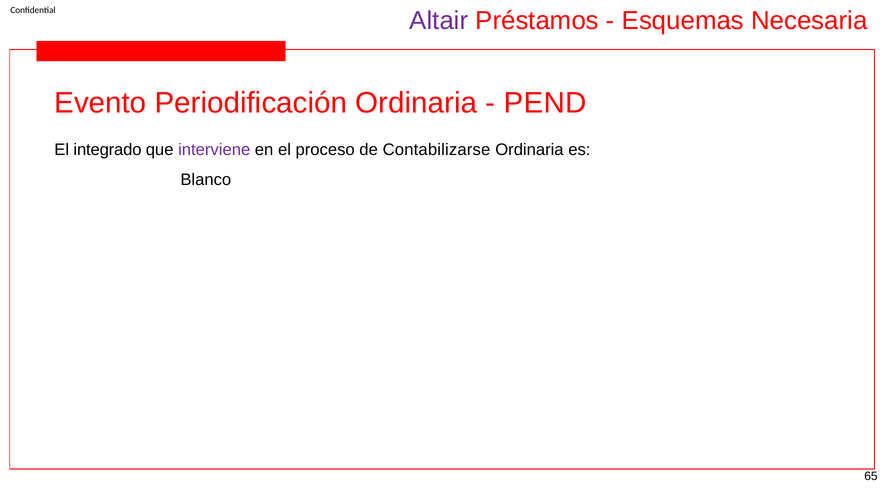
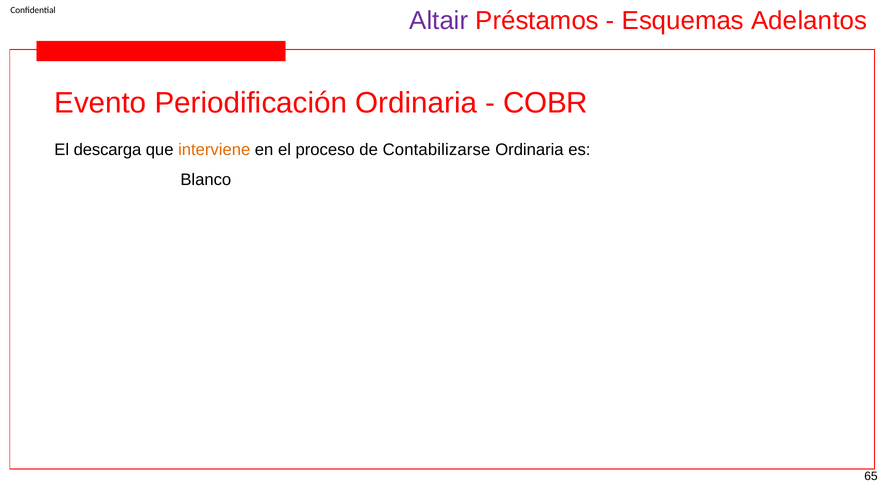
Necesaria: Necesaria -> Adelantos (809, 21)
PEND: PEND -> COBR (546, 103)
integrado: integrado -> descarga (107, 150)
interviene colour: purple -> orange (214, 150)
